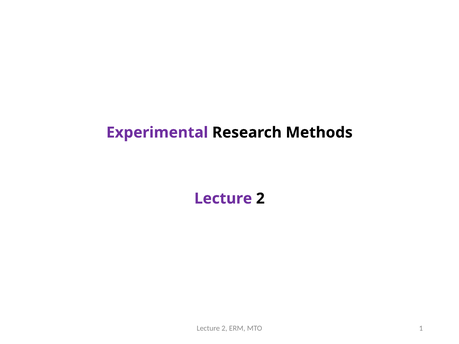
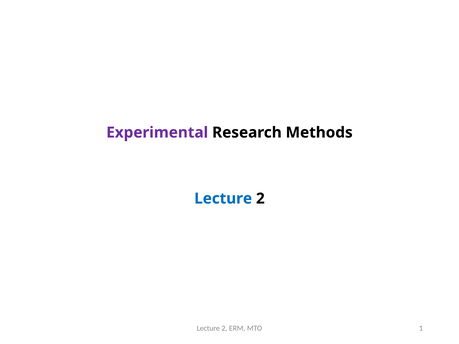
Lecture colour: purple -> blue (223, 199)
